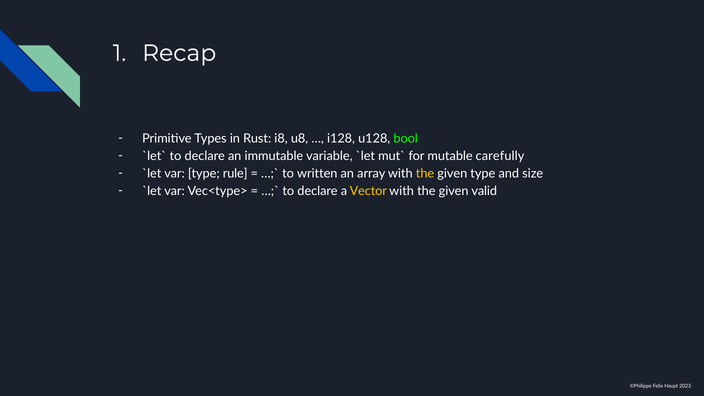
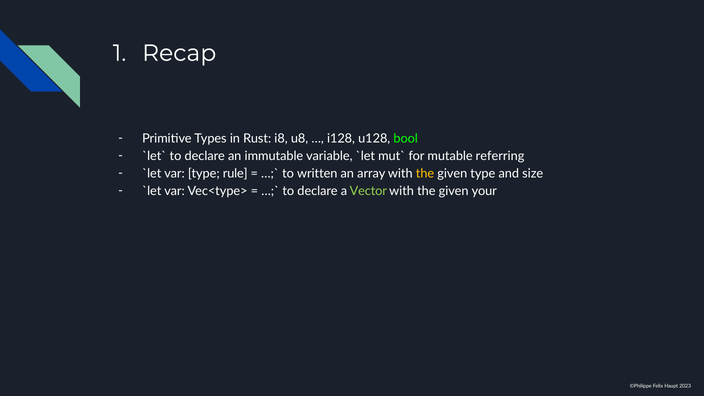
carefully: carefully -> referring (500, 156)
Vector colour: yellow -> light green (368, 191)
valid: valid -> your (484, 191)
